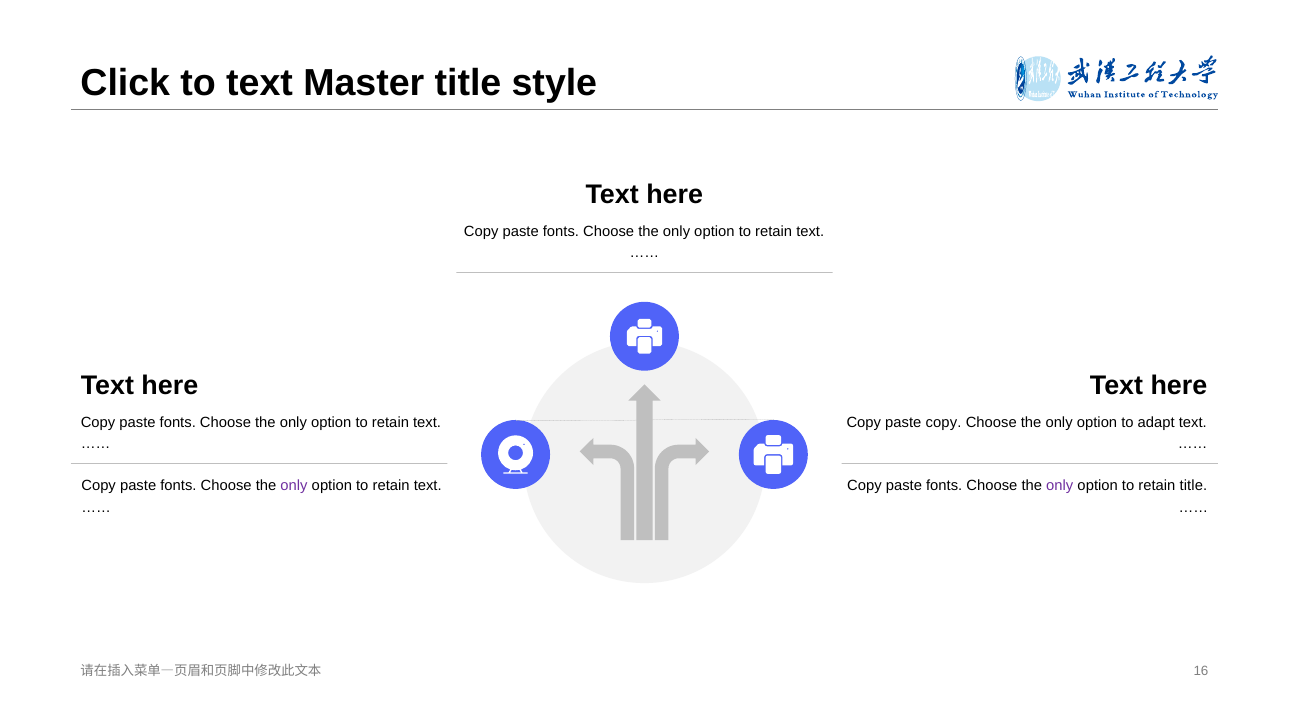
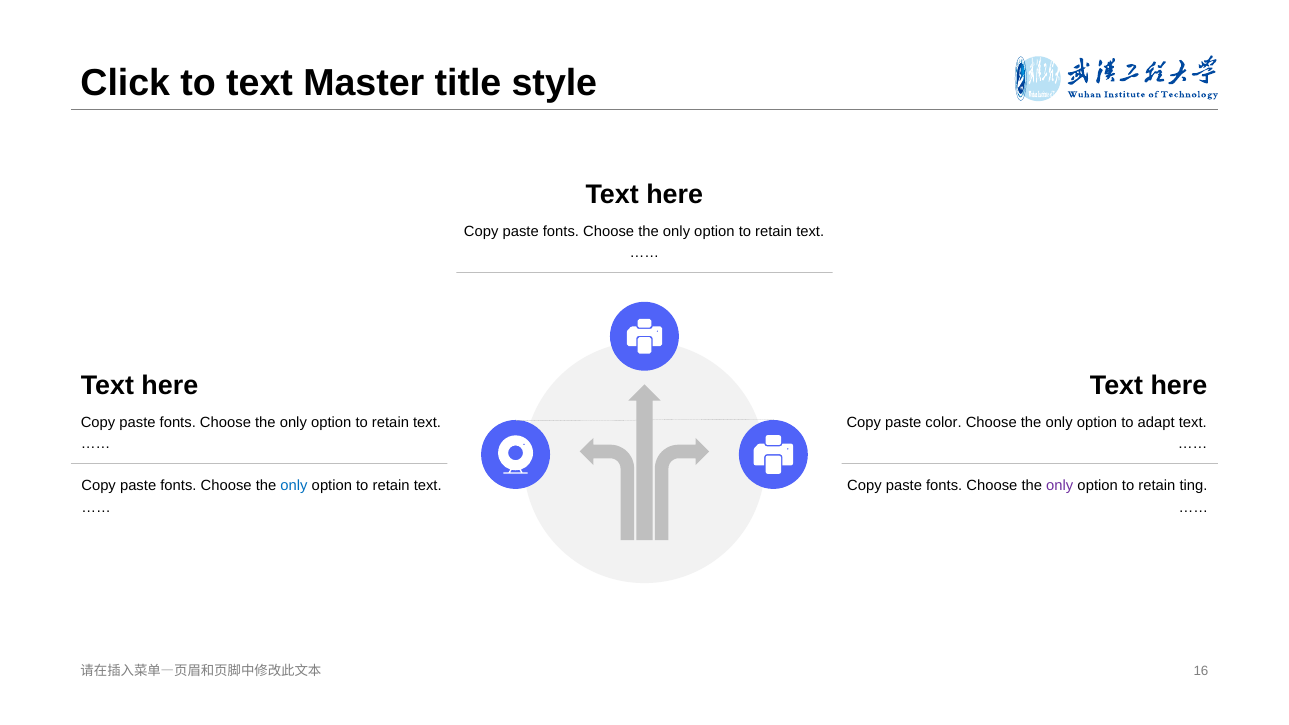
paste copy: copy -> color (944, 422)
only colour: purple -> blue (294, 486)
retain title: title -> ting (1194, 486)
